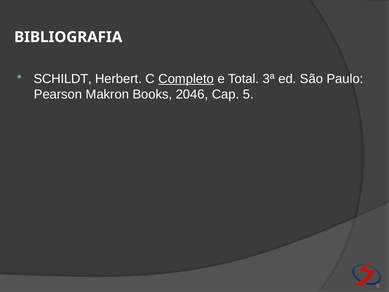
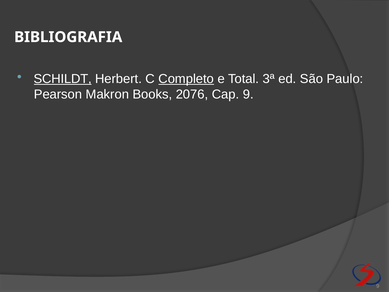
SCHILDT underline: none -> present (63, 79)
2046: 2046 -> 2076 (192, 94)
Cap 5: 5 -> 9 (248, 94)
